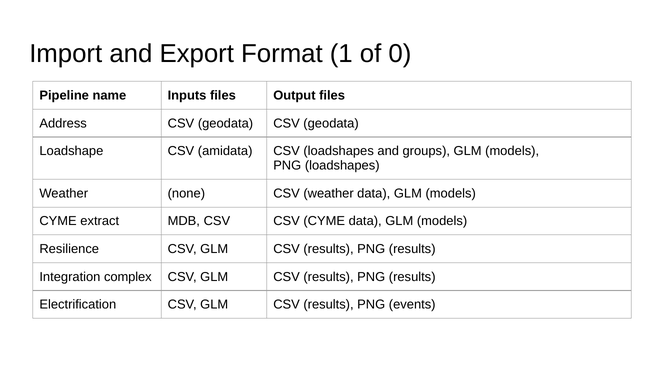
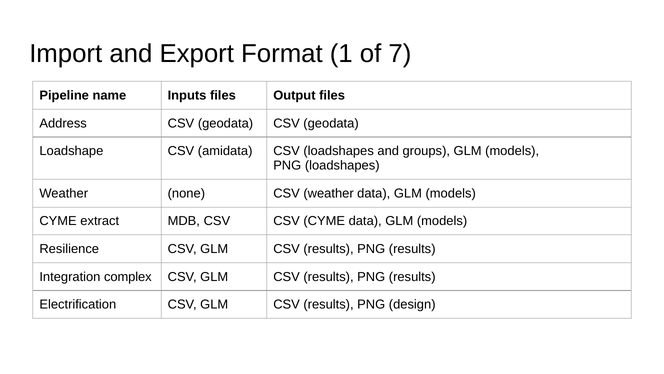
0: 0 -> 7 (400, 54)
events: events -> design (412, 304)
